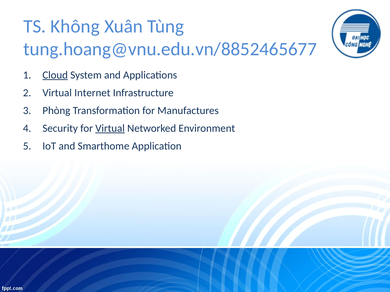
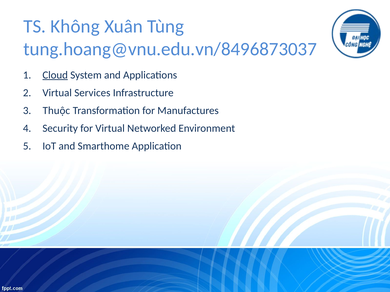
tung.hoang@vnu.edu.vn/8852465677: tung.hoang@vnu.edu.vn/8852465677 -> tung.hoang@vnu.edu.vn/8496873037 (170, 49)
Internet: Internet -> Services (92, 93)
Phòng: Phòng -> Thuộc (56, 111)
Virtual underline: present -> none (110, 128)
